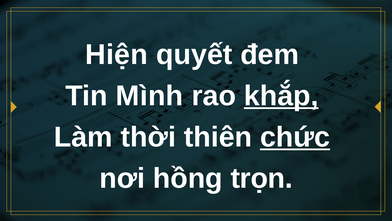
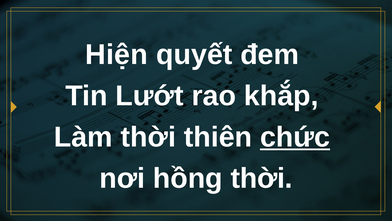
Mình: Mình -> Lướt (150, 96)
khắp underline: present -> none (281, 96)
hồng trọn: trọn -> thời (262, 178)
